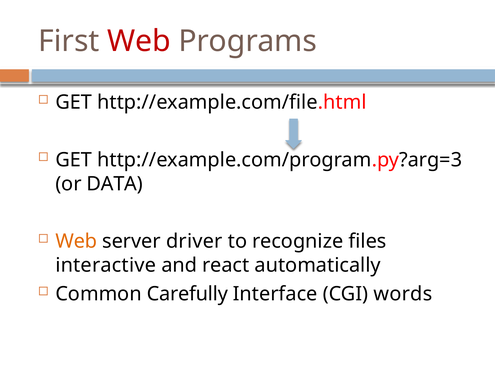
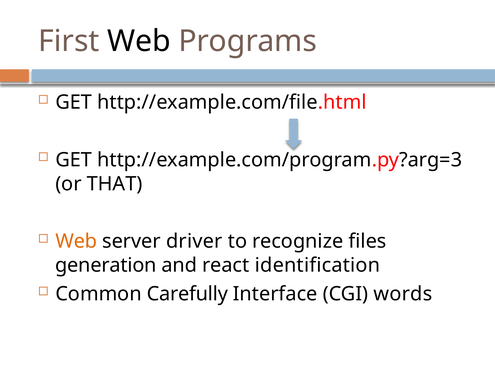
Web colour: red -> black (139, 41)
DATA: DATA -> THAT (115, 184)
interactive: interactive -> generation (106, 265)
automatically: automatically -> identification (318, 265)
